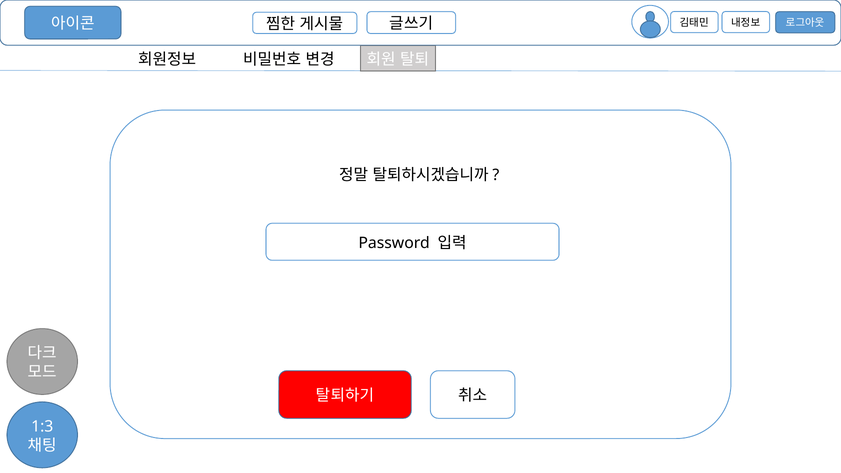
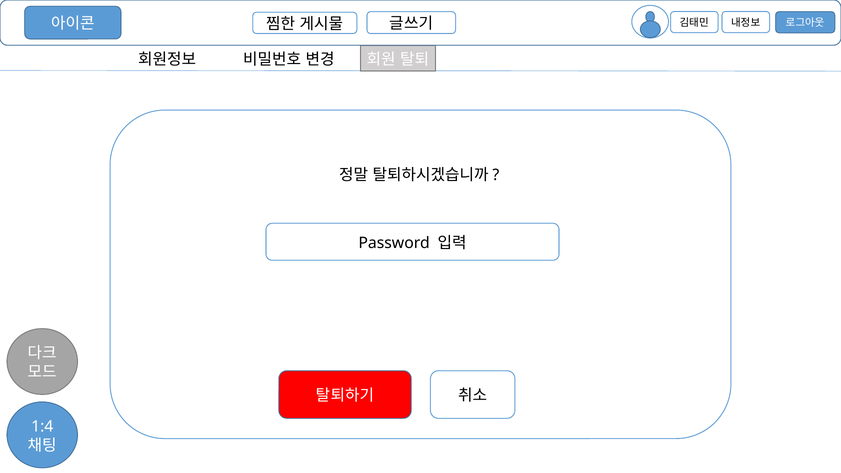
1:3: 1:3 -> 1:4 (42, 427)
